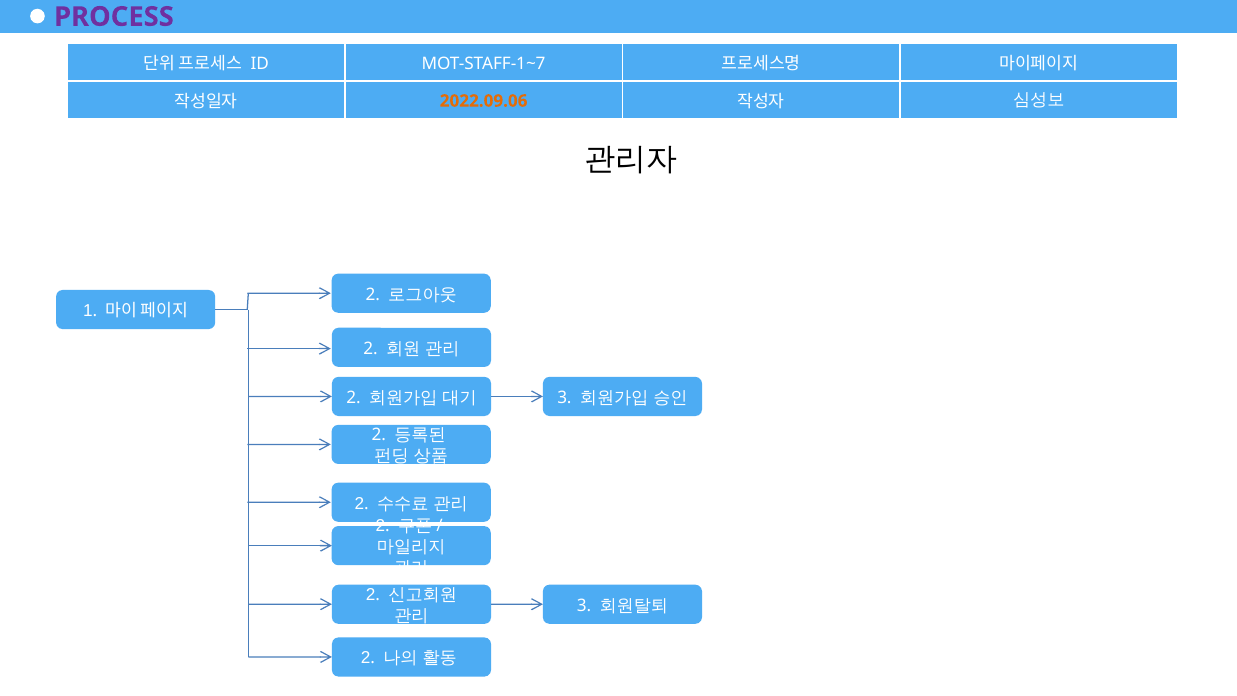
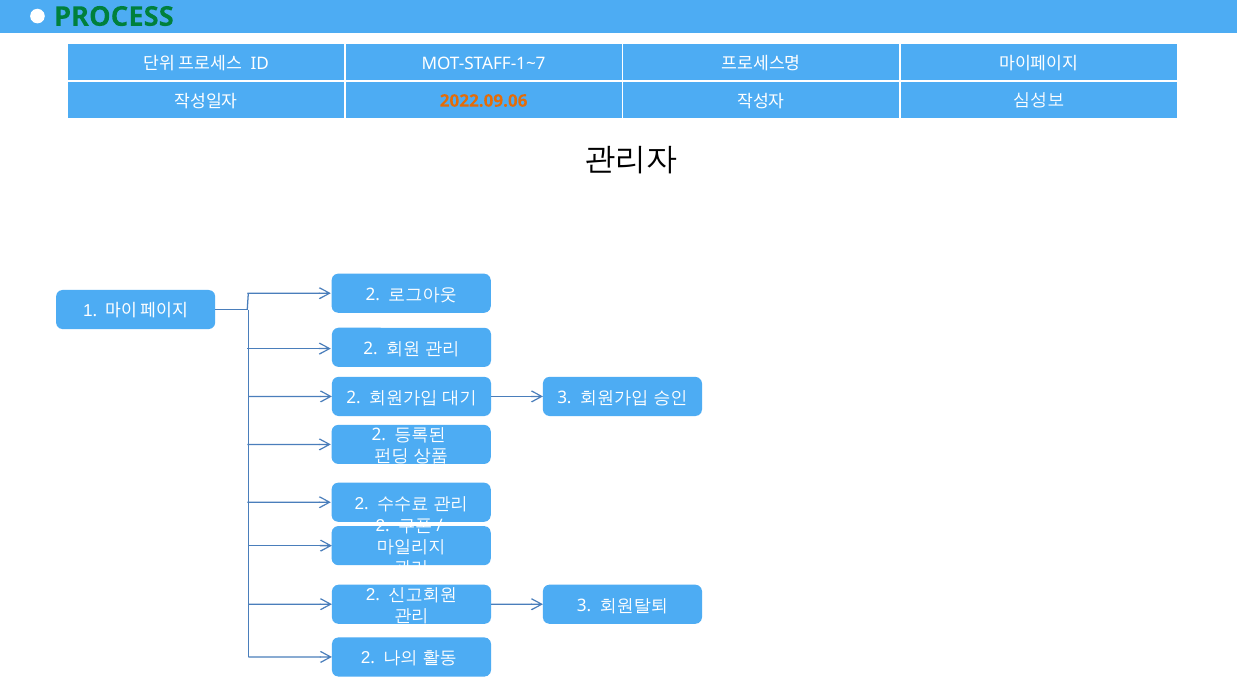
PROCESS colour: purple -> green (114, 17)
